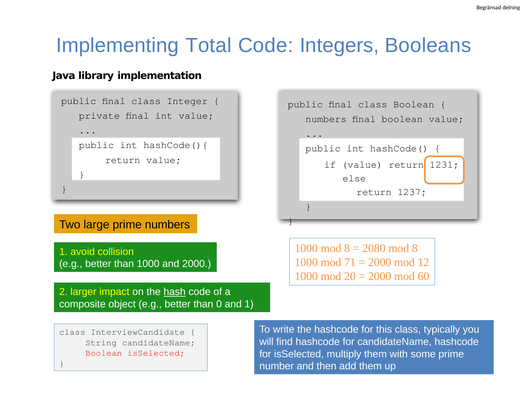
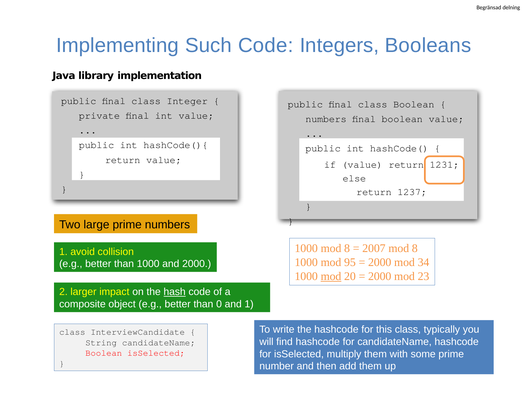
Total: Total -> Such (209, 45)
2080: 2080 -> 2007 (374, 248)
71: 71 -> 95 (350, 262)
12: 12 -> 34 (423, 262)
mod underline: none -> present (331, 276)
60: 60 -> 23 (423, 276)
